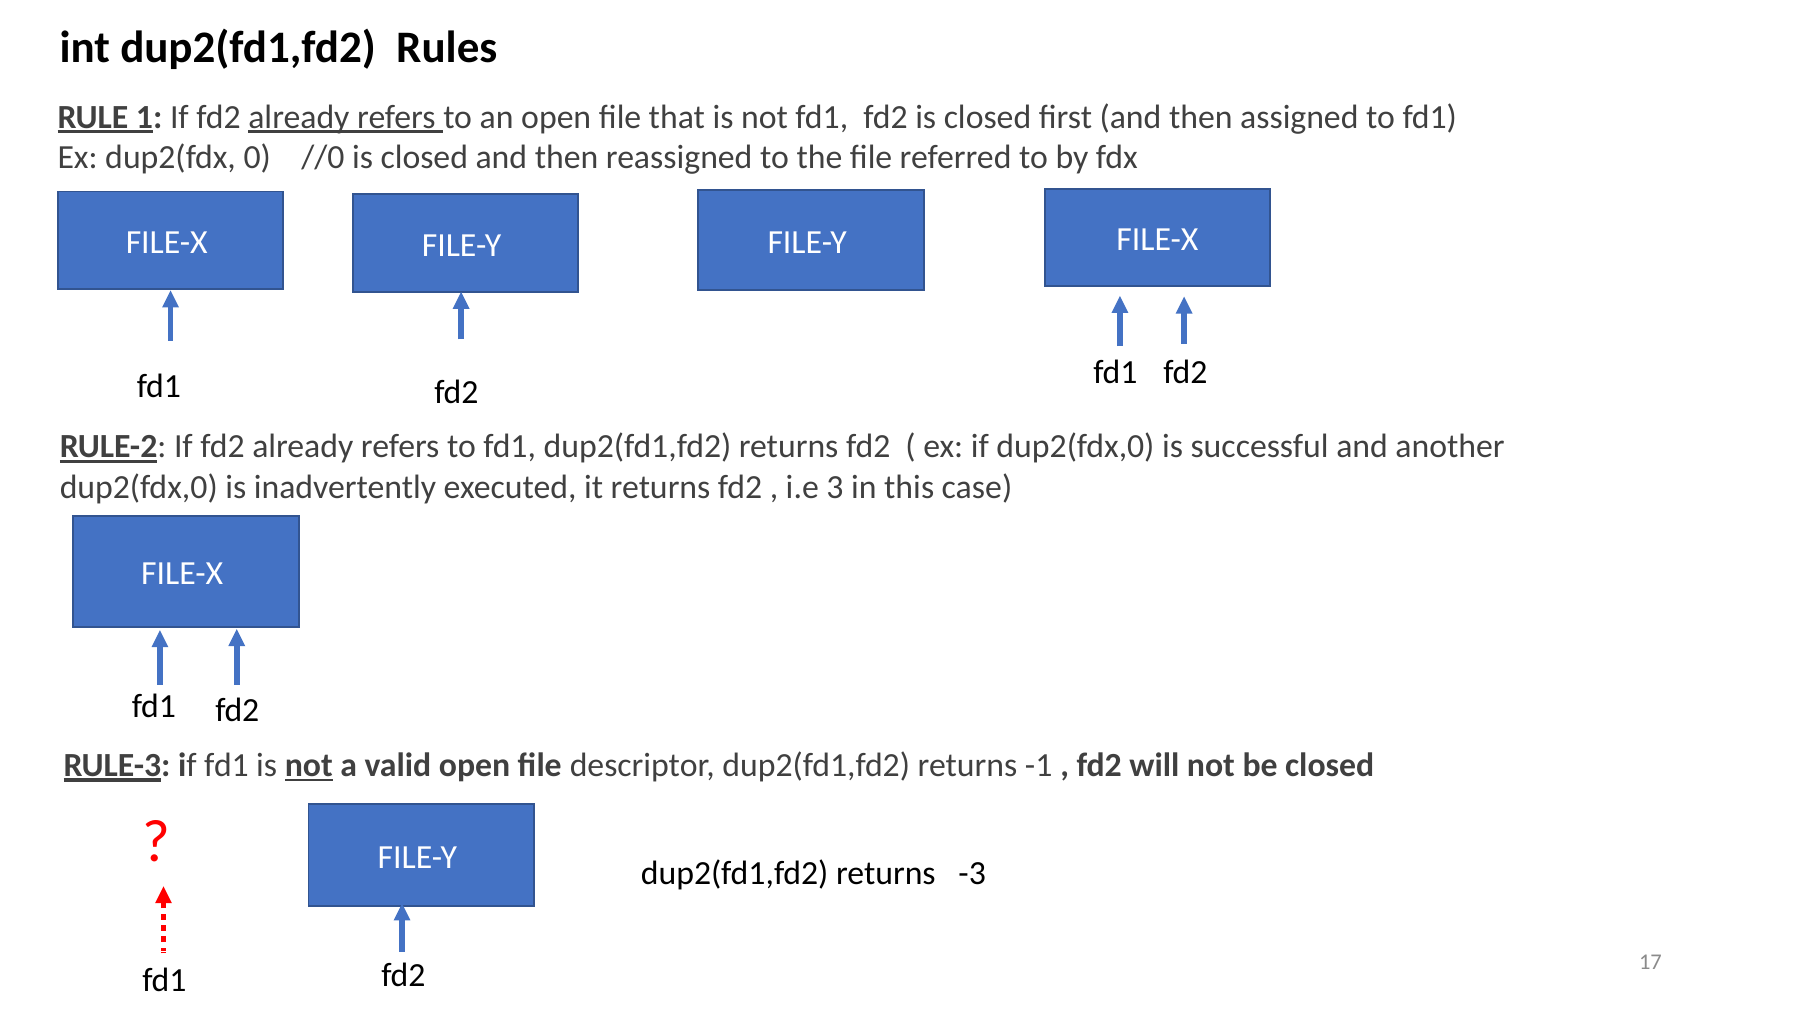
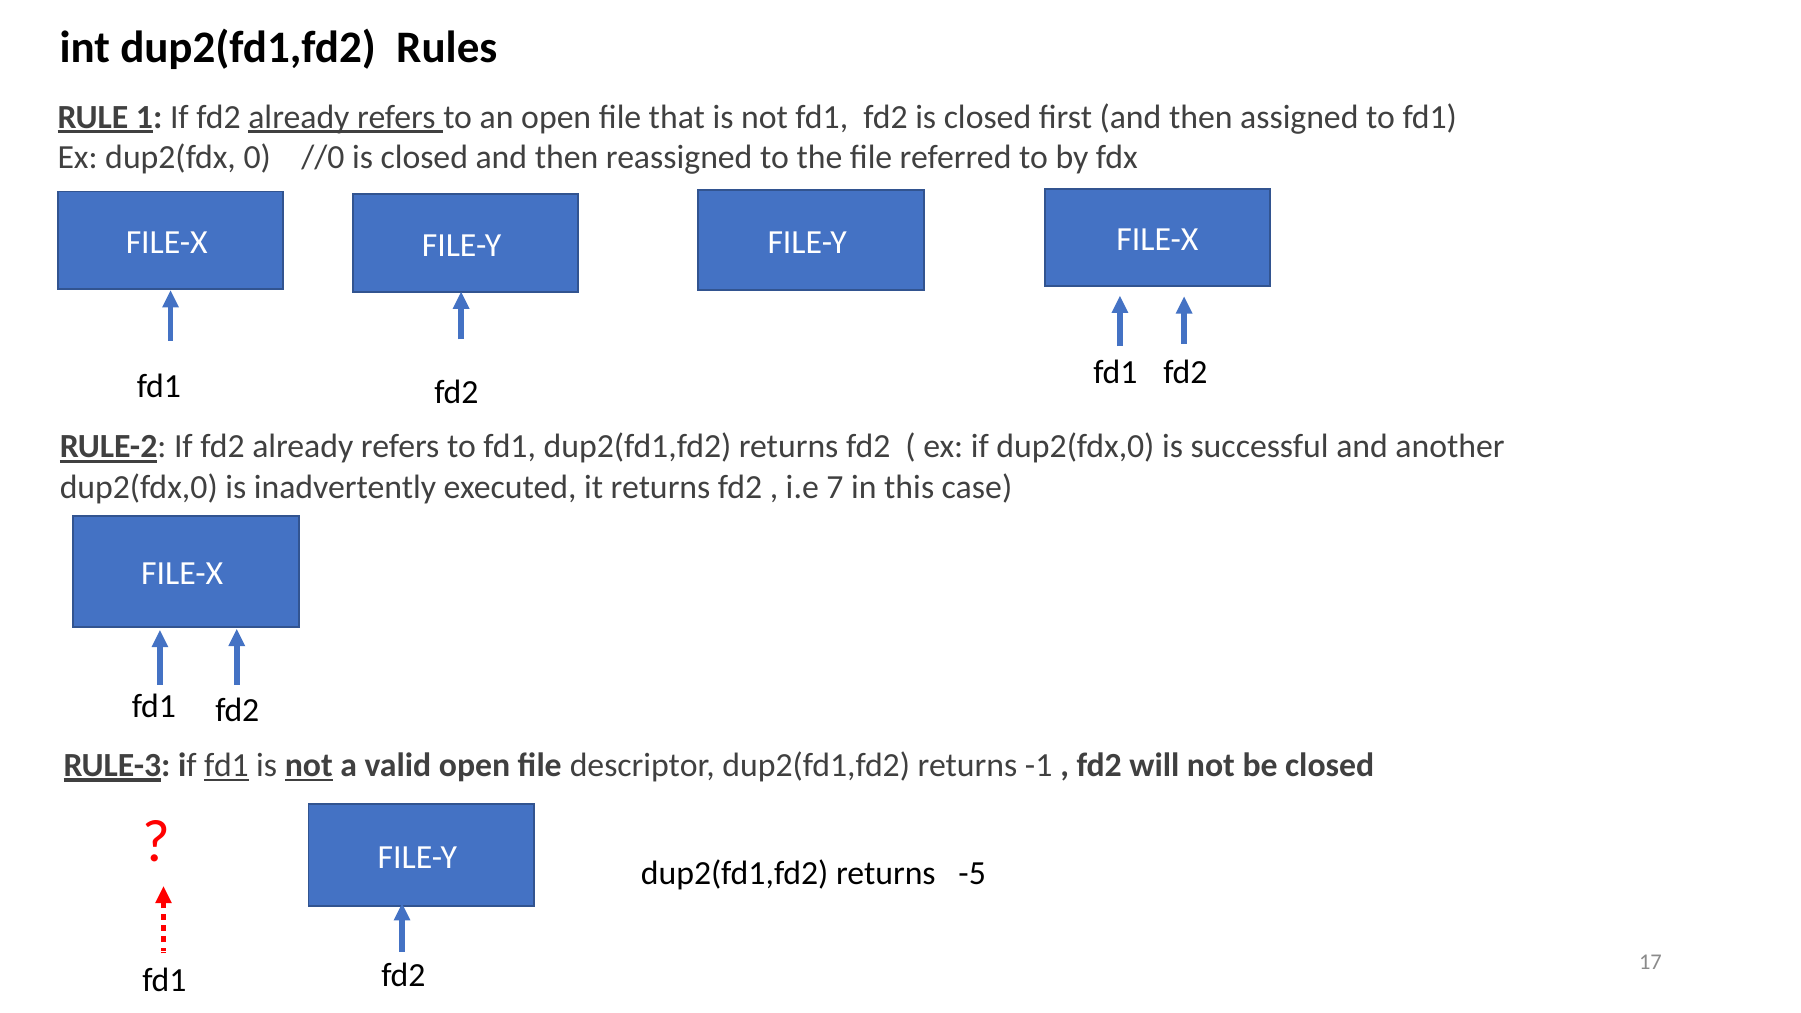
3: 3 -> 7 (835, 487)
fd1 underline: none -> present (227, 765)
-3: -3 -> -5 (972, 874)
